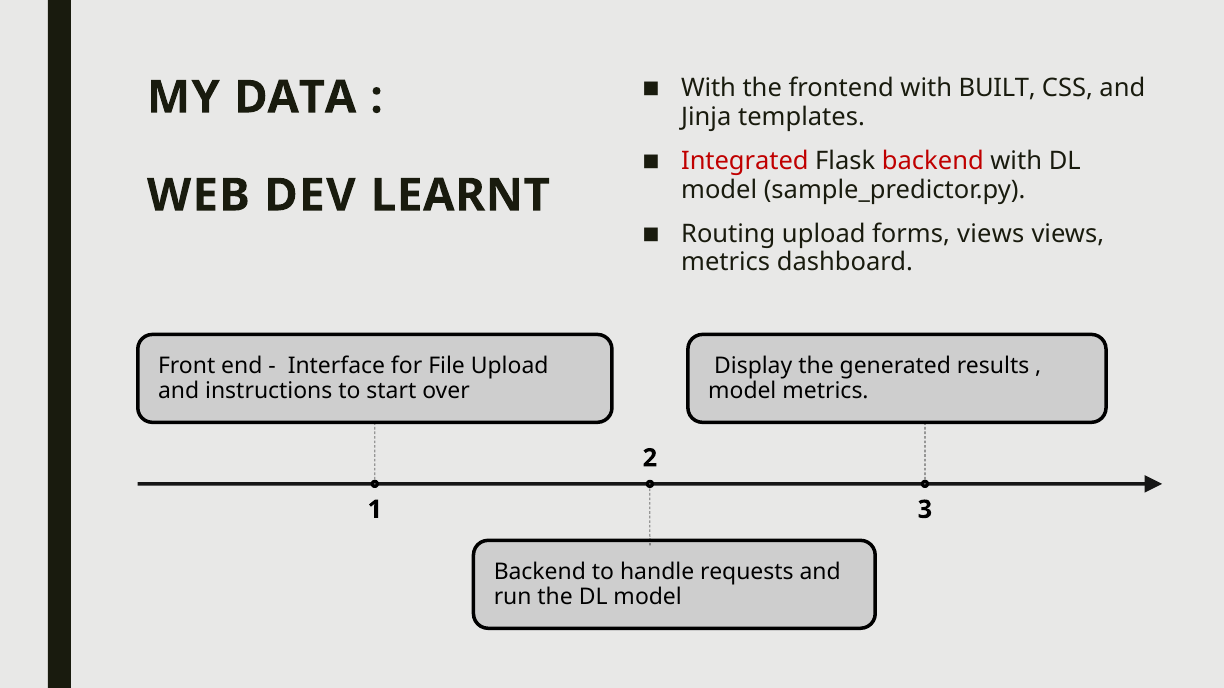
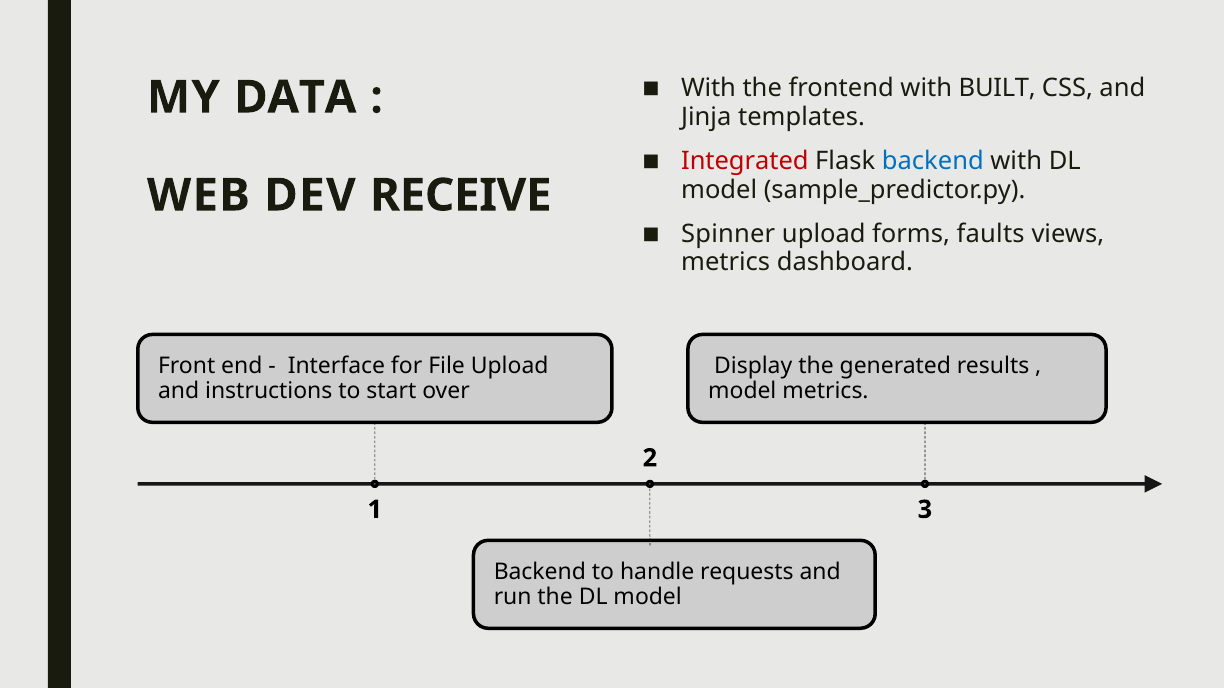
backend colour: red -> blue (933, 161)
LEARNT: LEARNT -> RECEIVE (461, 196)
Routing: Routing -> Spinner (728, 234)
forms views: views -> faults (991, 234)
